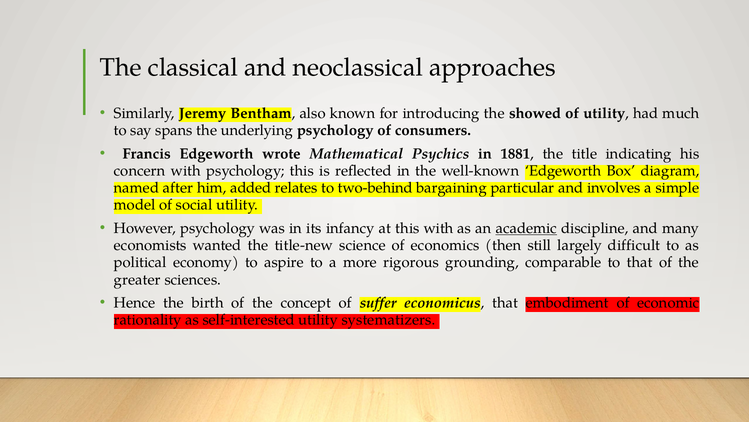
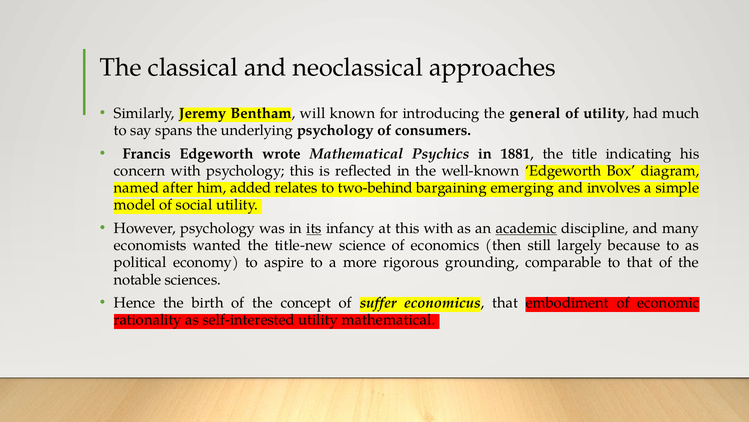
also: also -> will (313, 113)
showed: showed -> general (535, 113)
particular: particular -> emerging (522, 188)
its underline: none -> present (314, 228)
difficult: difficult -> because (634, 245)
greater: greater -> notable (137, 279)
utility systematizers: systematizers -> mathematical (388, 320)
